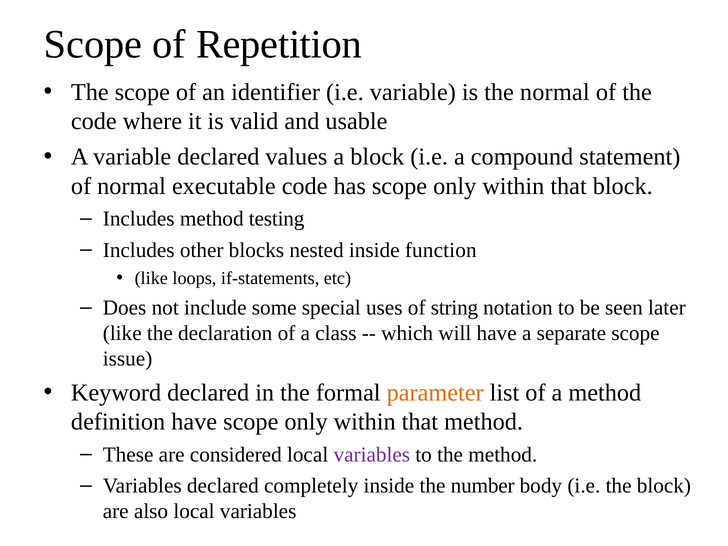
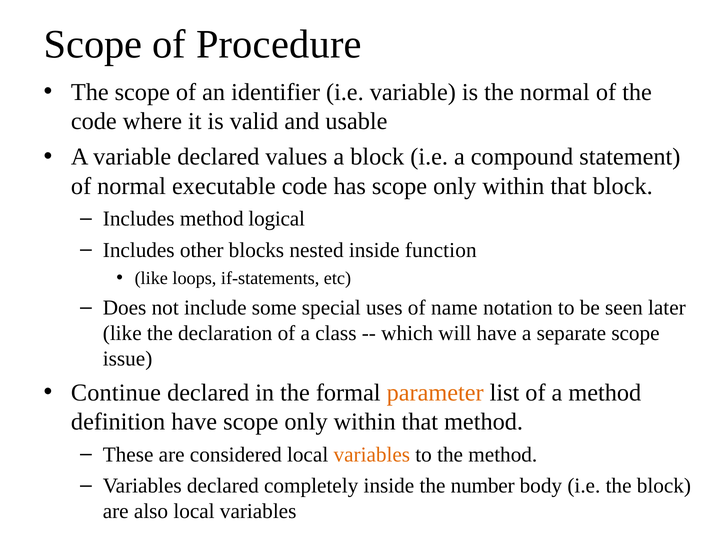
Repetition: Repetition -> Procedure (279, 44)
testing: testing -> logical (277, 219)
string: string -> name (454, 308)
Keyword: Keyword -> Continue (116, 393)
variables colour: purple -> orange (372, 455)
